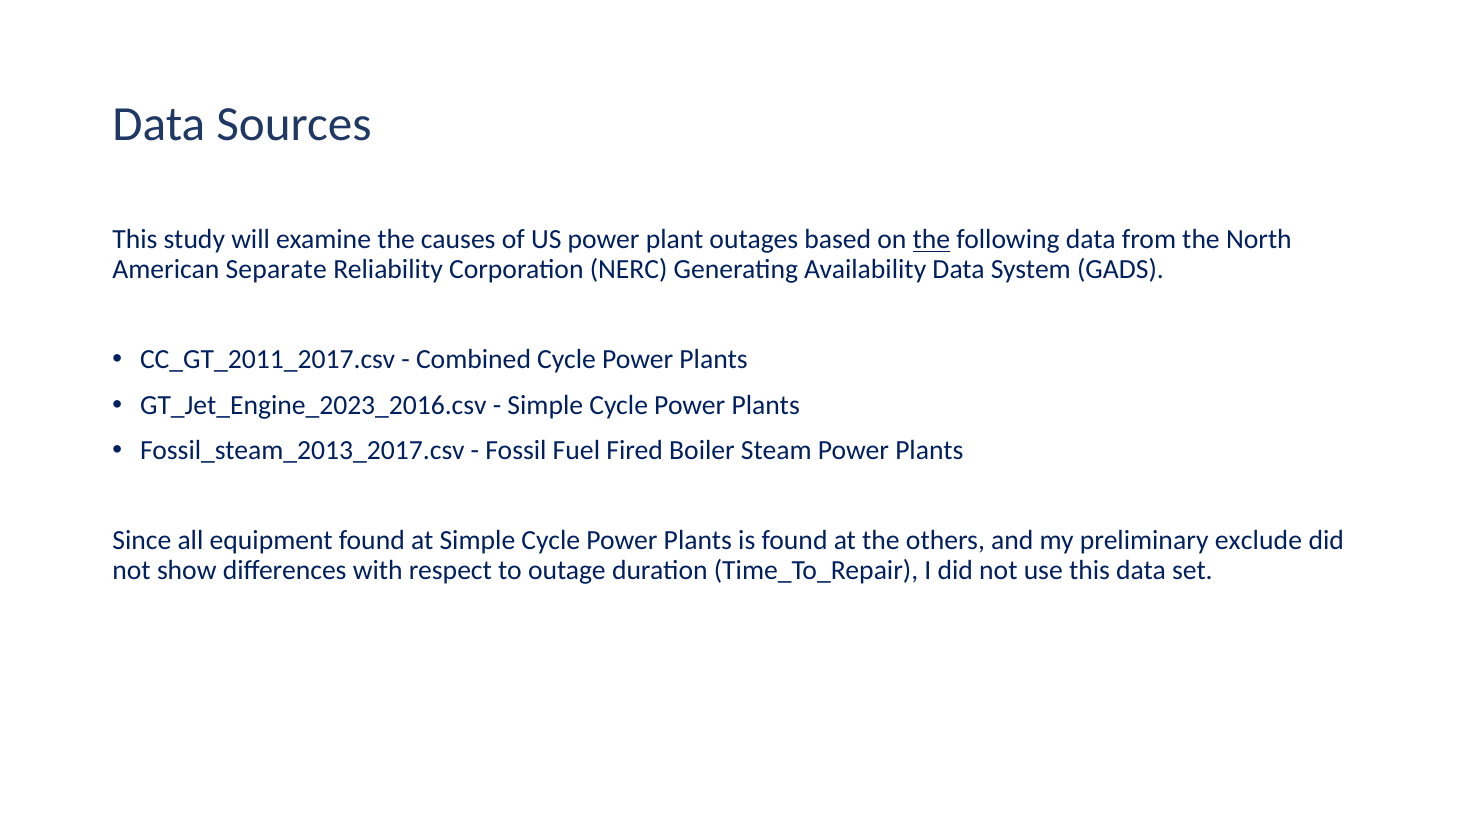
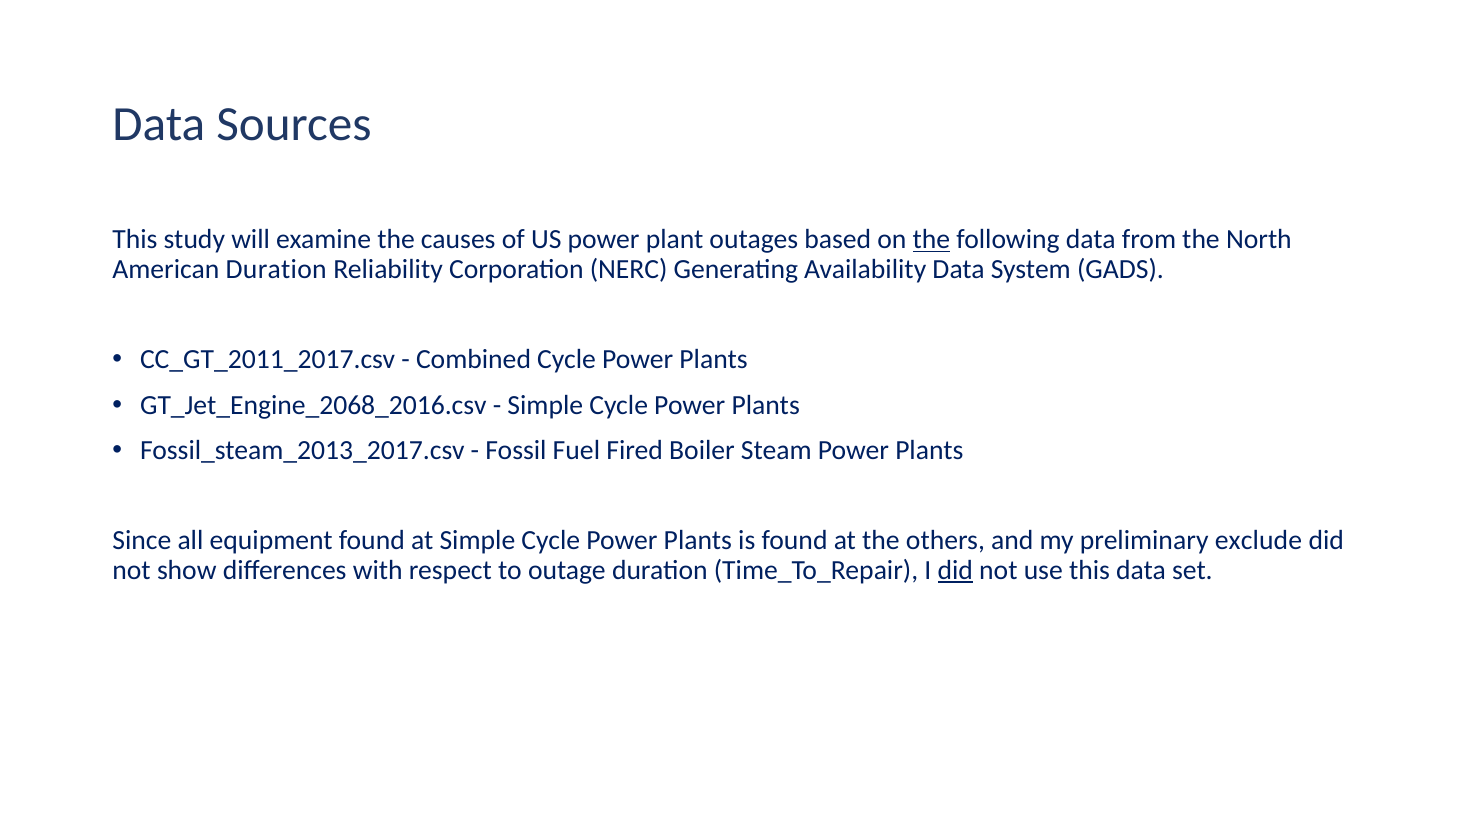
American Separate: Separate -> Duration (276, 270)
GT_Jet_Engine_2023_2016.csv: GT_Jet_Engine_2023_2016.csv -> GT_Jet_Engine_2068_2016.csv (313, 405)
did underline: none -> present (955, 571)
